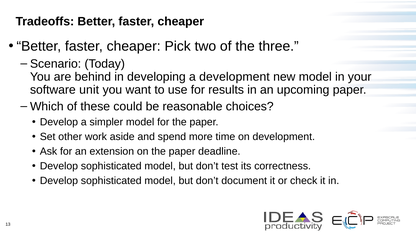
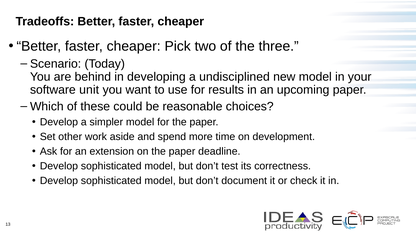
a development: development -> undisciplined (235, 77)
